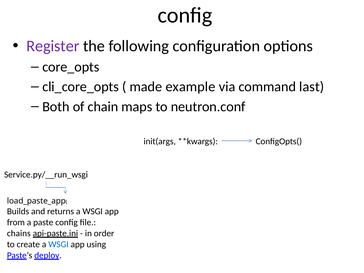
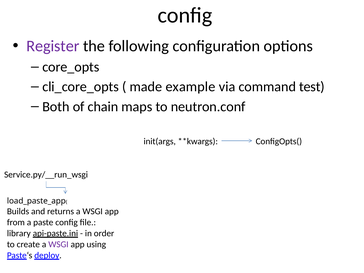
last: last -> test (312, 87)
chains: chains -> library (19, 233)
WSGI colour: blue -> purple (58, 244)
